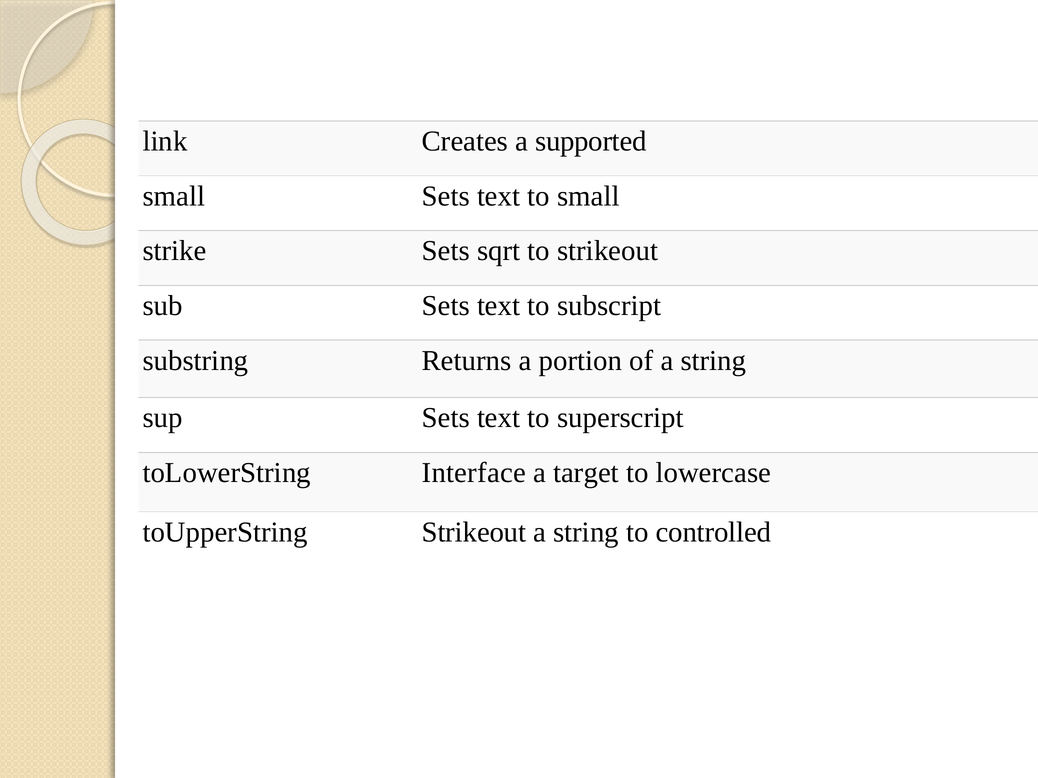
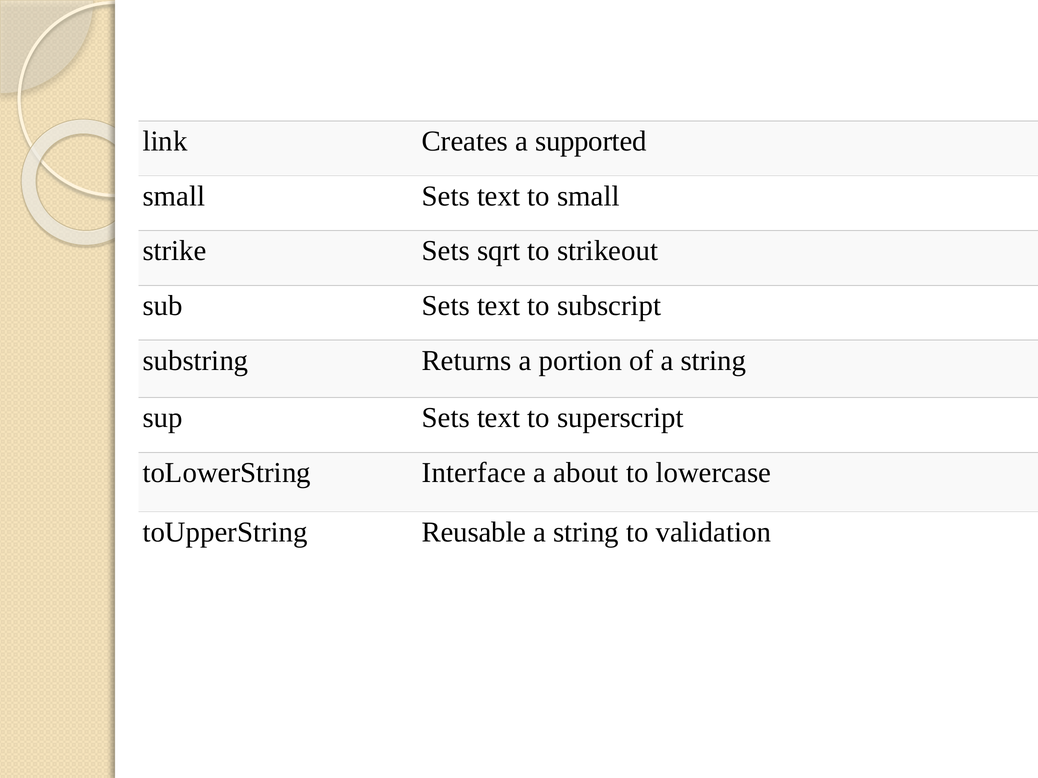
target: target -> about (586, 473)
toUpperString Strikeout: Strikeout -> Reusable (474, 532)
controlled: controlled -> validation (713, 532)
